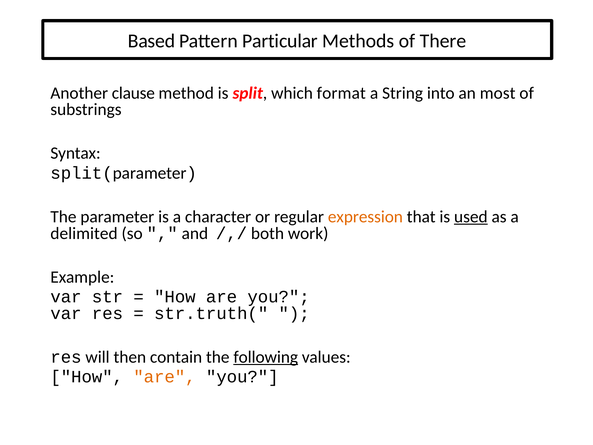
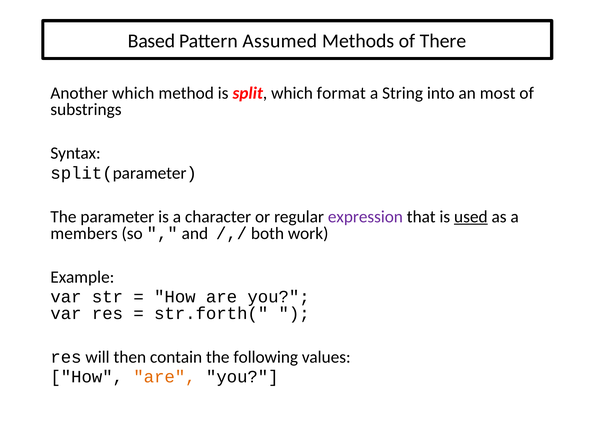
Particular: Particular -> Assumed (280, 41)
Another clause: clause -> which (133, 93)
expression colour: orange -> purple (365, 217)
delimited: delimited -> members (84, 233)
str.truth(: str.truth( -> str.forth( (211, 313)
following underline: present -> none (266, 357)
